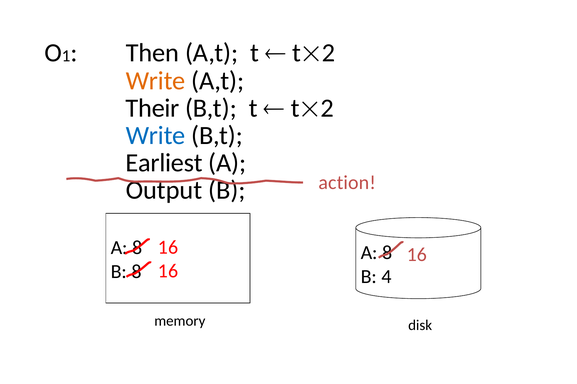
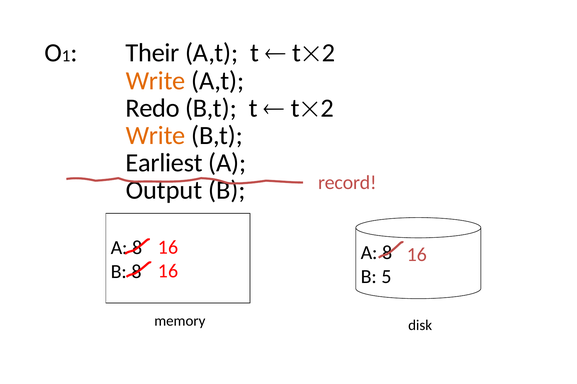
Then: Then -> Their (153, 53)
Their: Their -> Redo (153, 108)
Write colour: blue -> orange (156, 136)
action: action -> record (347, 183)
4: 4 -> 5 (386, 277)
